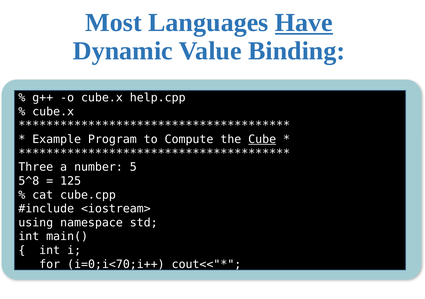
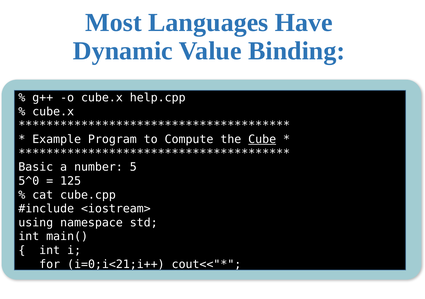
Have underline: present -> none (304, 23)
Three: Three -> Basic (36, 167)
5^8: 5^8 -> 5^0 (29, 181)
i=0;i<70;i++: i=0;i<70;i++ -> i=0;i<21;i++ (116, 265)
